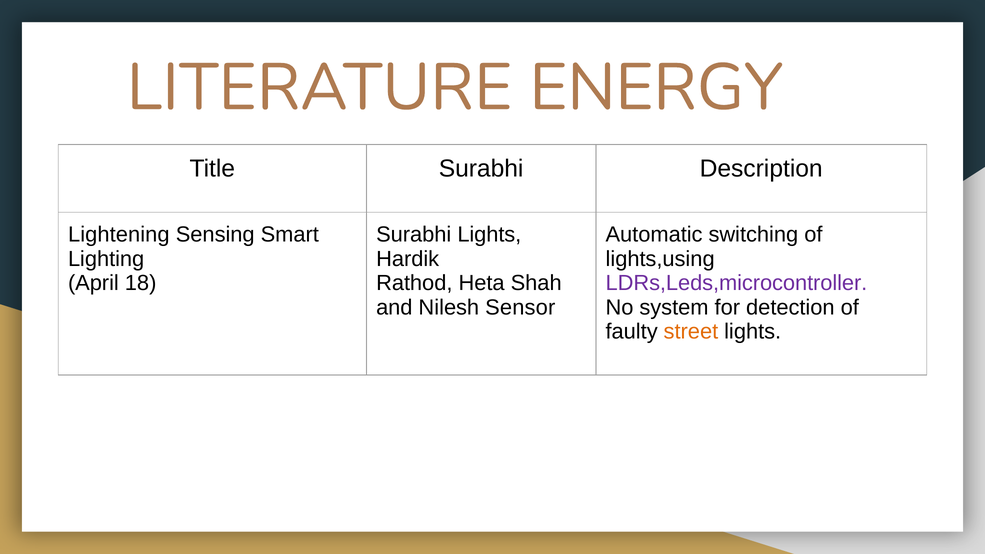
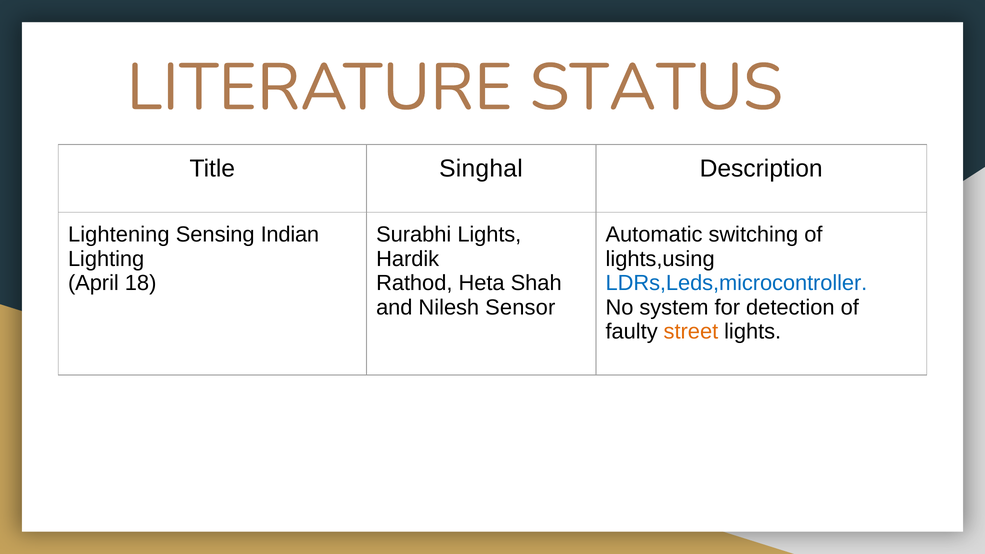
ENERGY: ENERGY -> STATUS (656, 87)
Title Surabhi: Surabhi -> Singhal (481, 169)
Smart: Smart -> Indian (290, 235)
LDRs,Leds,microcontroller colour: purple -> blue (736, 283)
